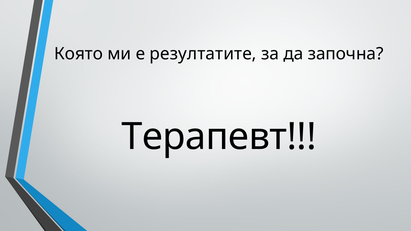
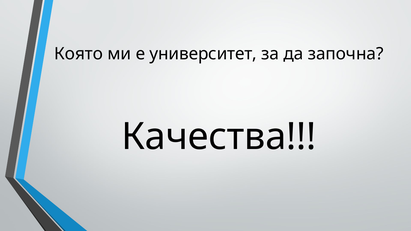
резултатите: резултатите -> университет (203, 54)
Терапевт: Терапевт -> Качества (219, 137)
